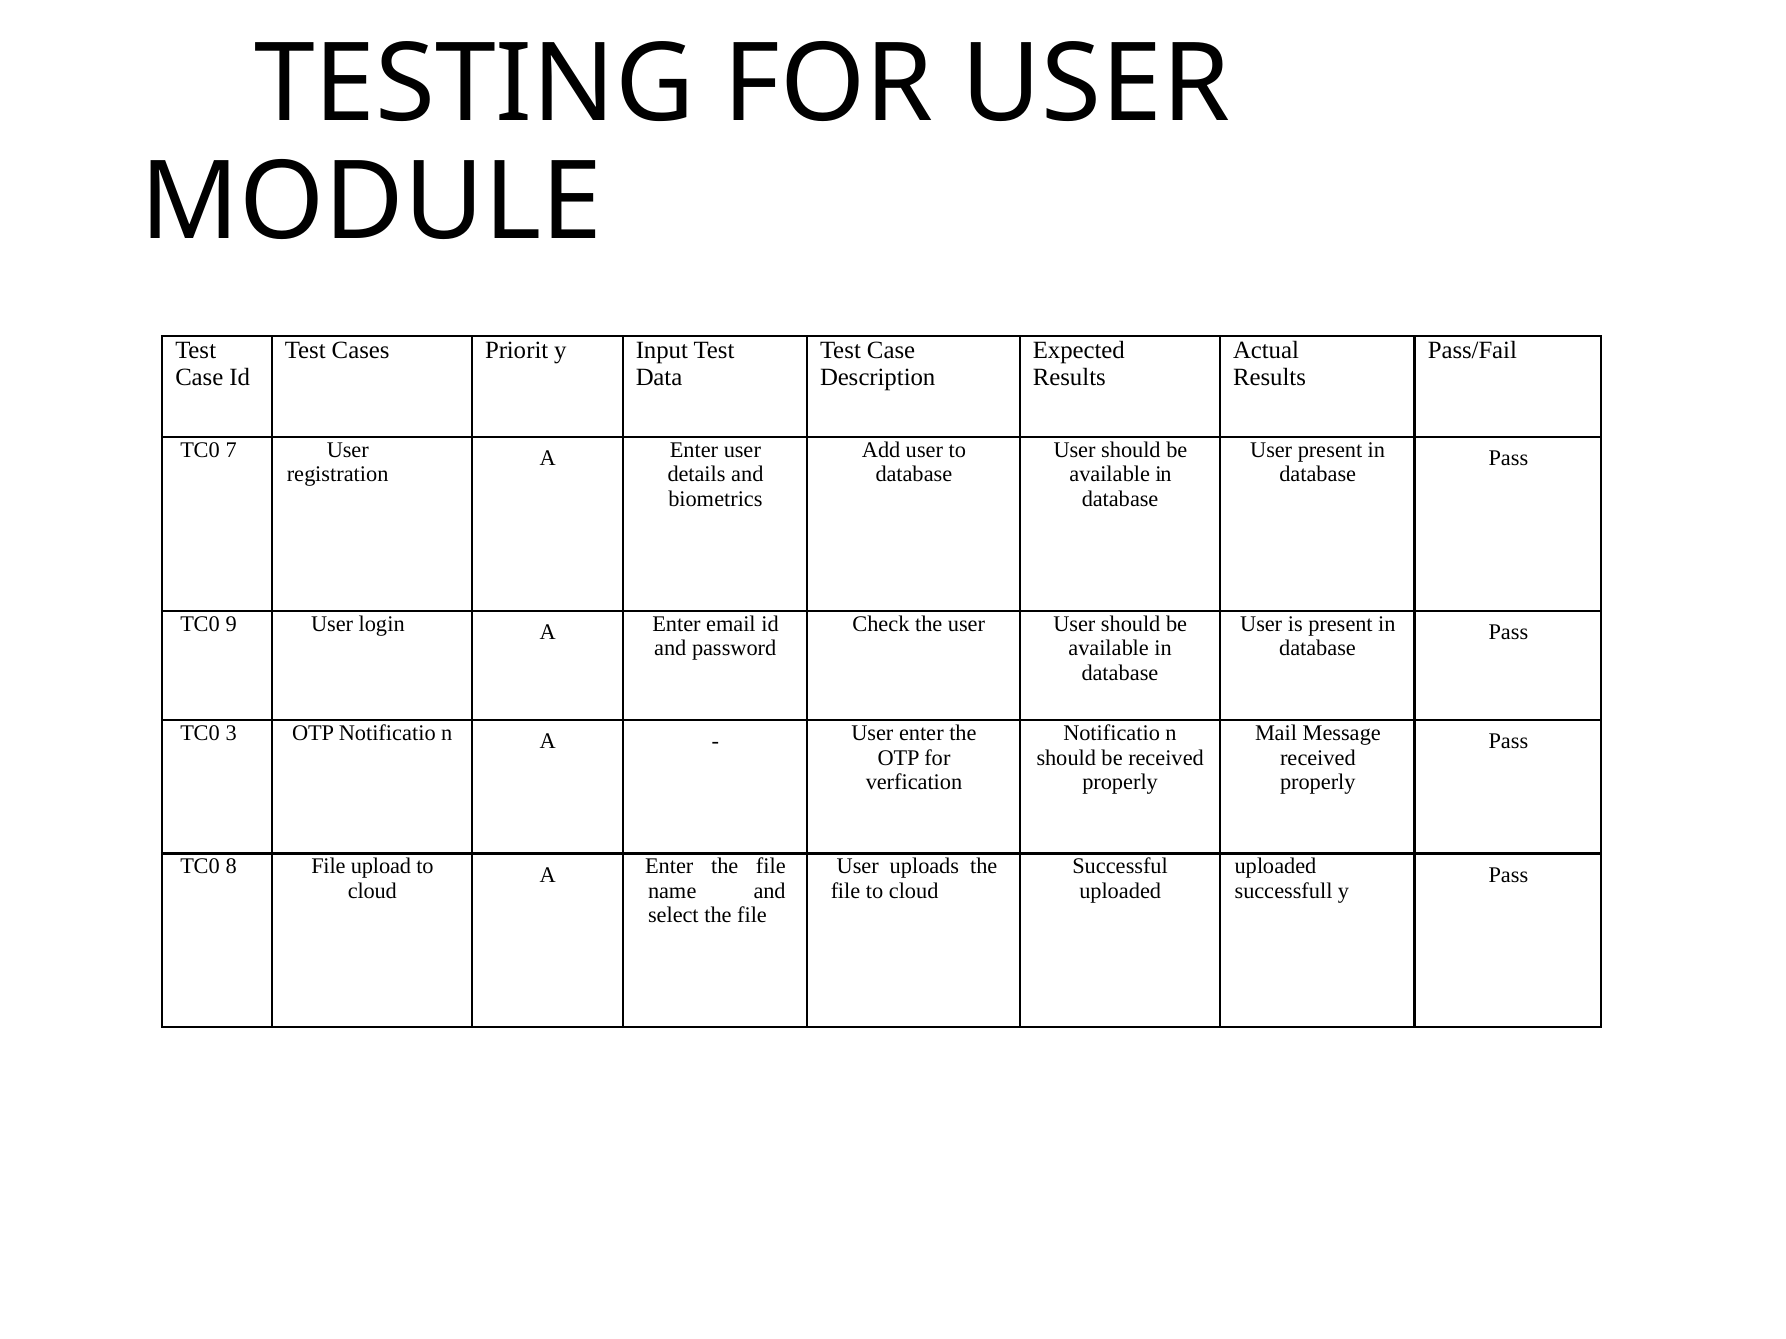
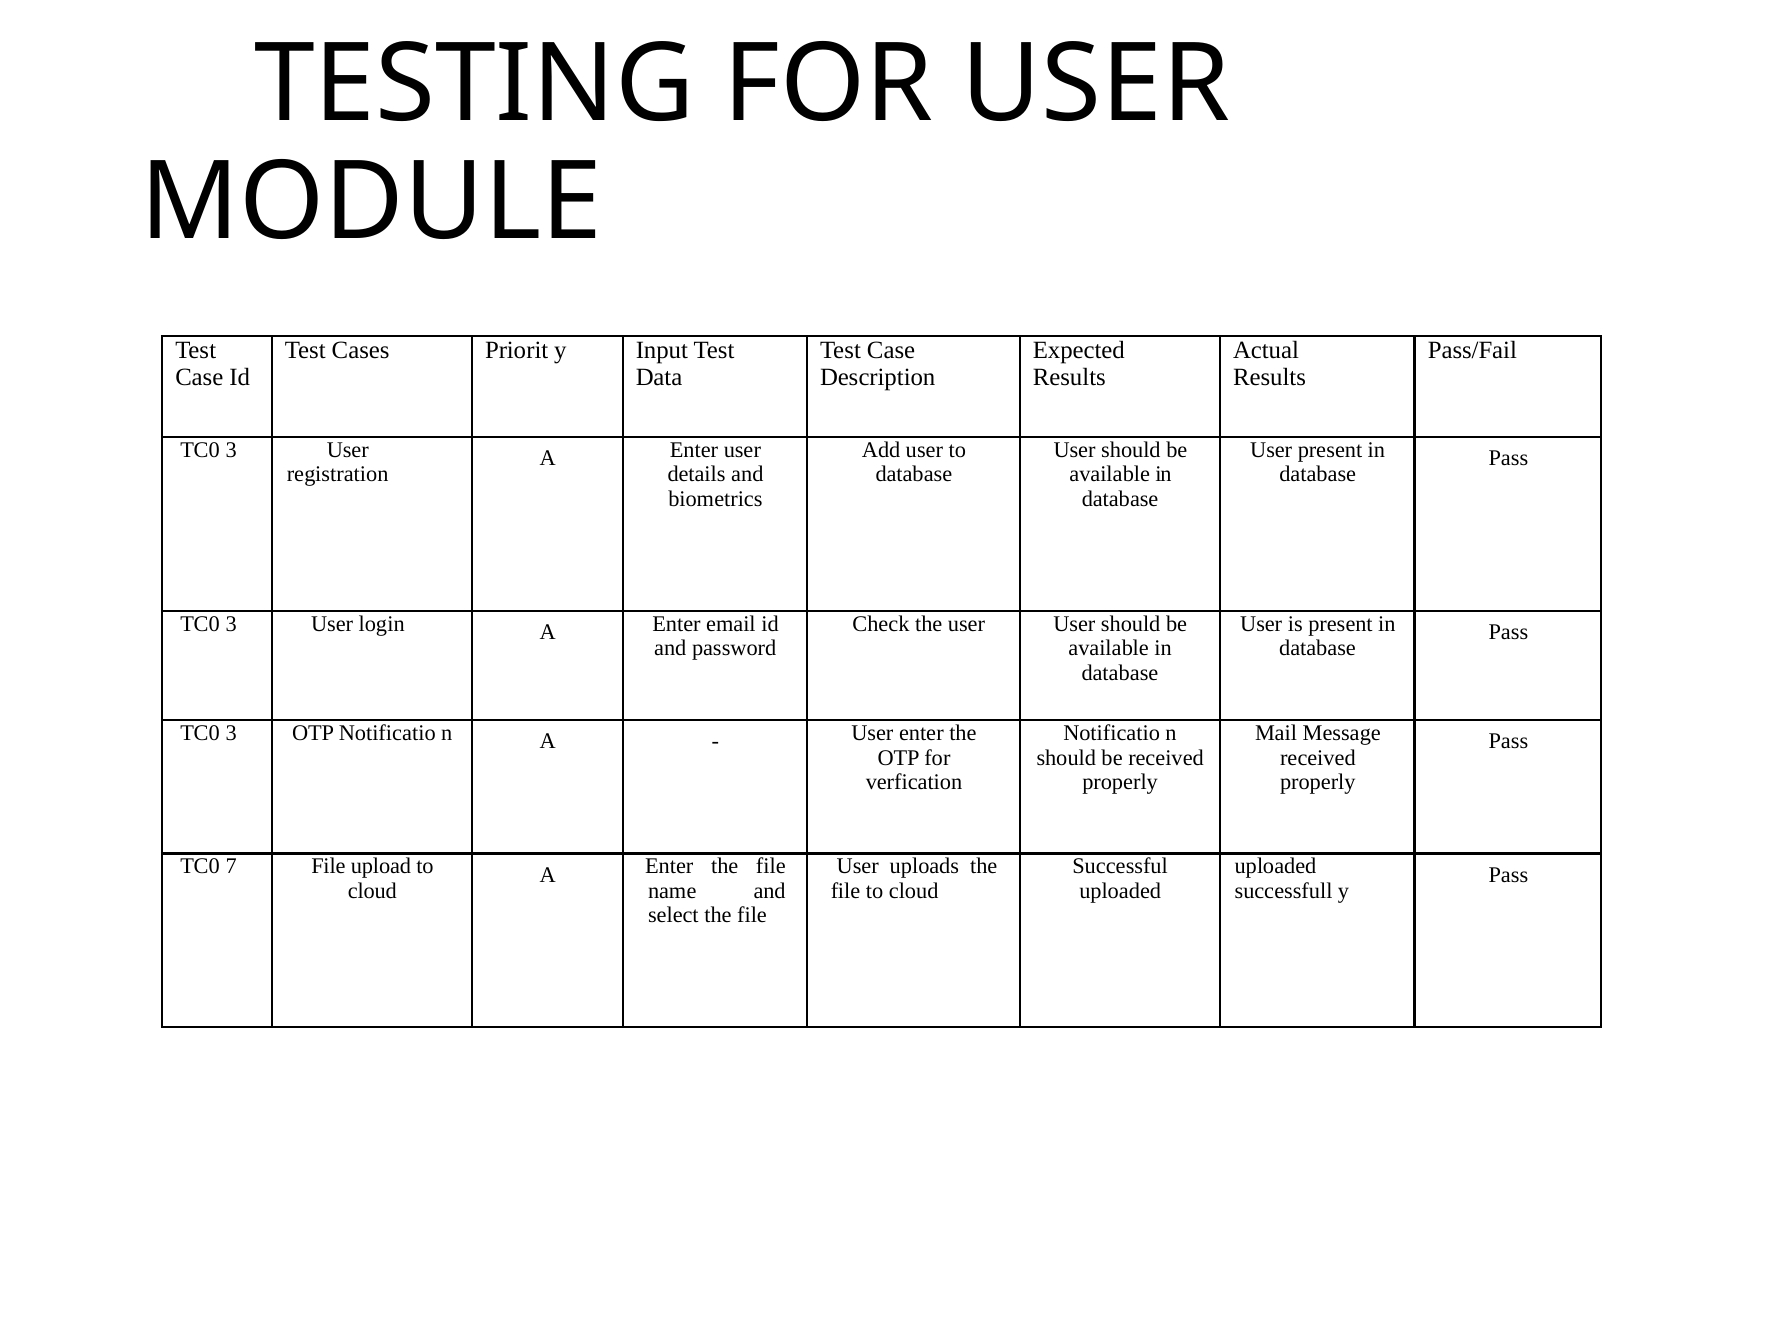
7: 7 -> 3 (231, 450)
9: 9 -> 3 (231, 624)
8: 8 -> 7 (231, 866)
